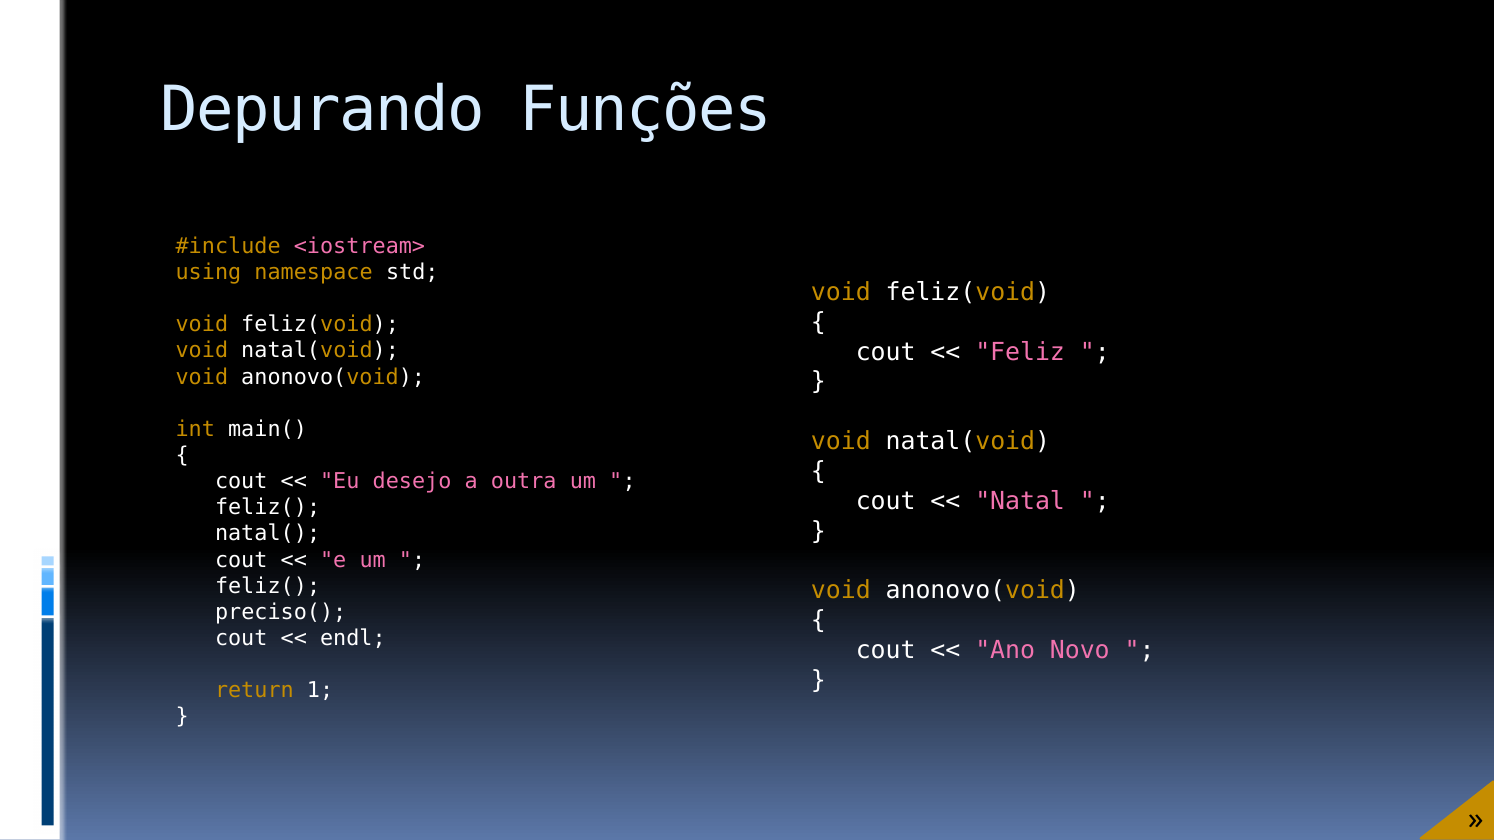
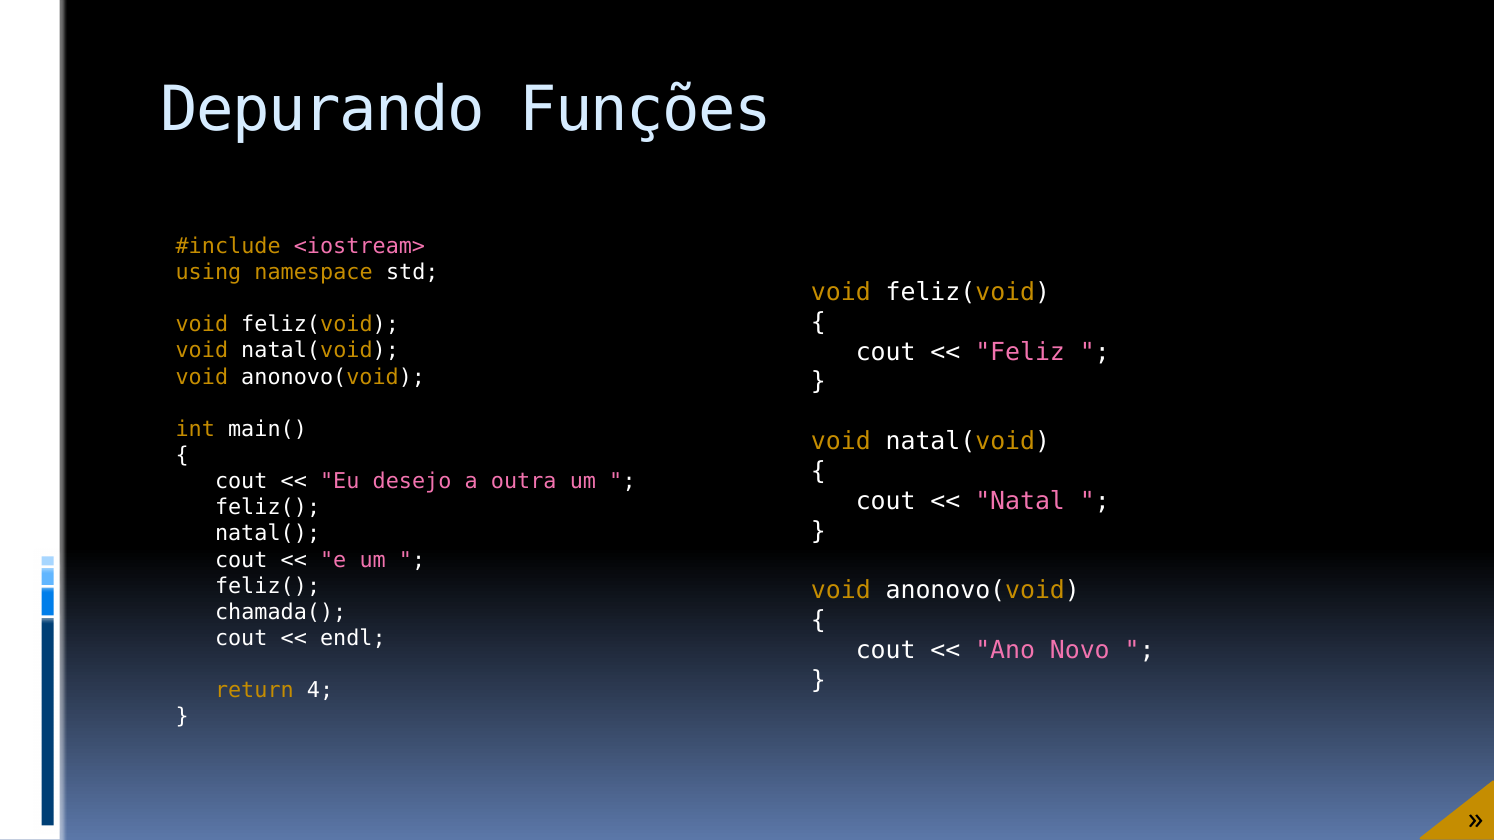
preciso(: preciso( -> chamada( (281, 612)
1: 1 -> 4 (320, 691)
